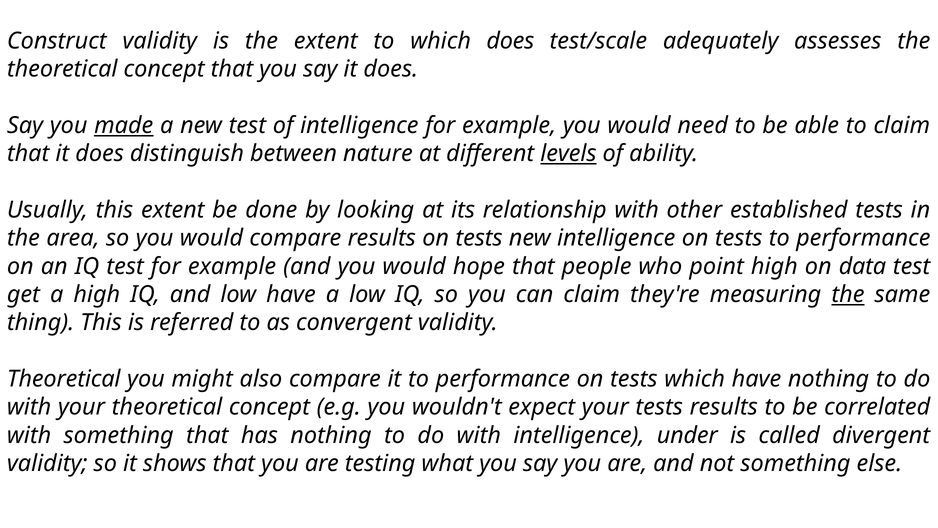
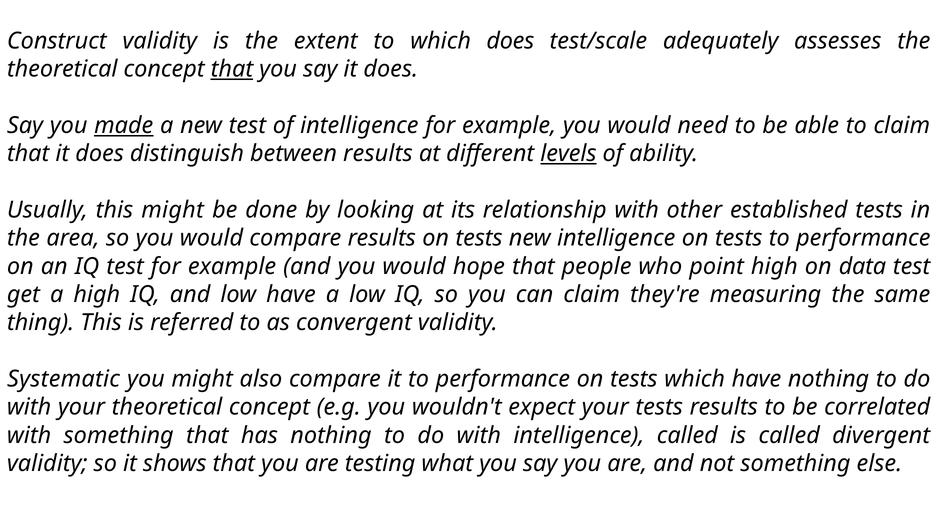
that underline: none -> present (232, 69)
between nature: nature -> results (378, 154)
this extent: extent -> might (173, 210)
the underline: present -> none (848, 294)
Theoretical: Theoretical -> Systematic (64, 379)
intelligence under: under -> called (687, 435)
